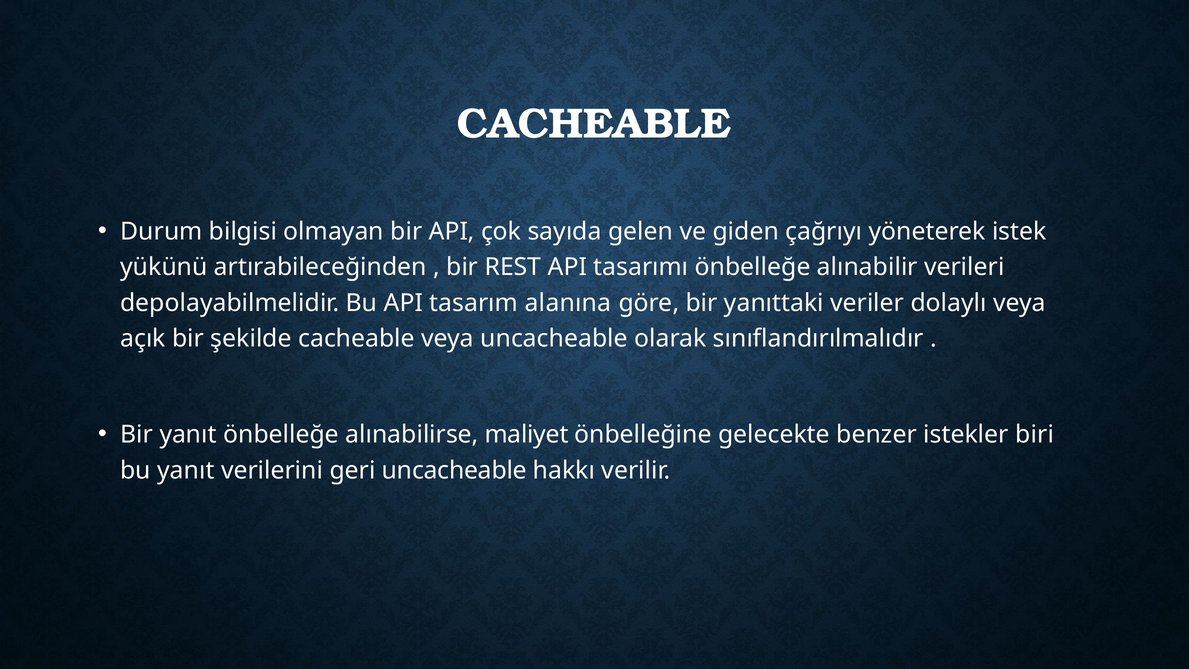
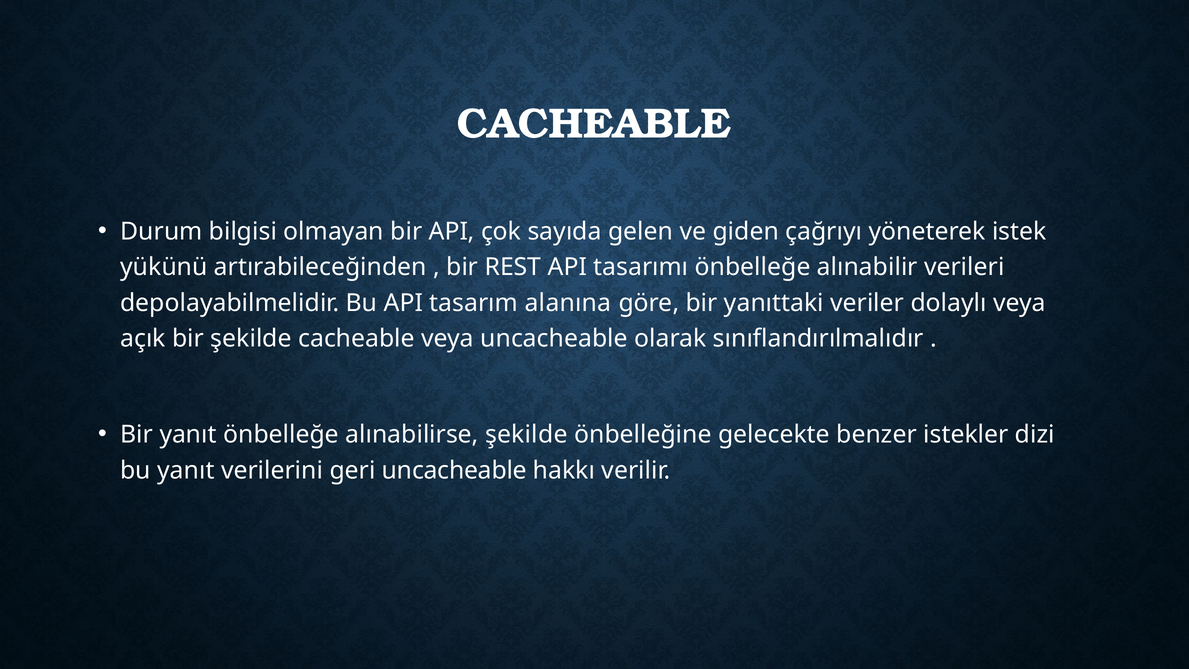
alınabilirse maliyet: maliyet -> şekilde (526, 435)
biri: biri -> dizi (1035, 435)
